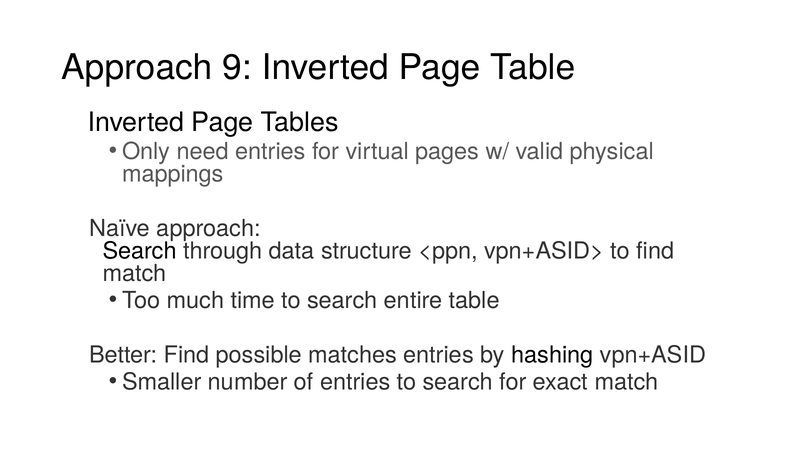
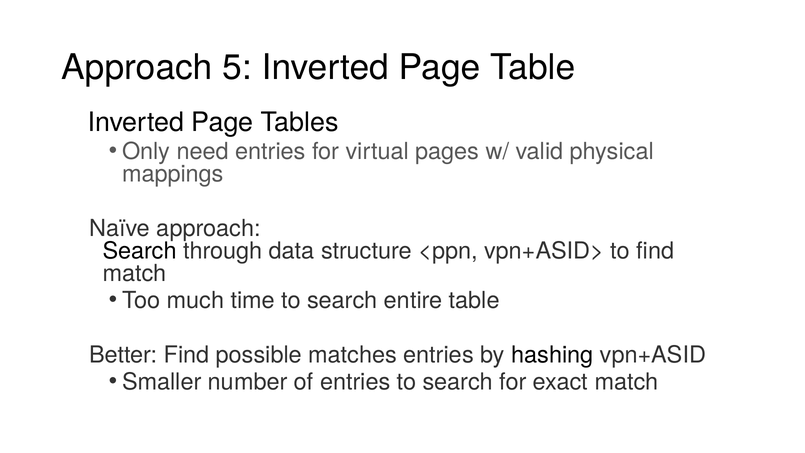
9: 9 -> 5 (237, 68)
